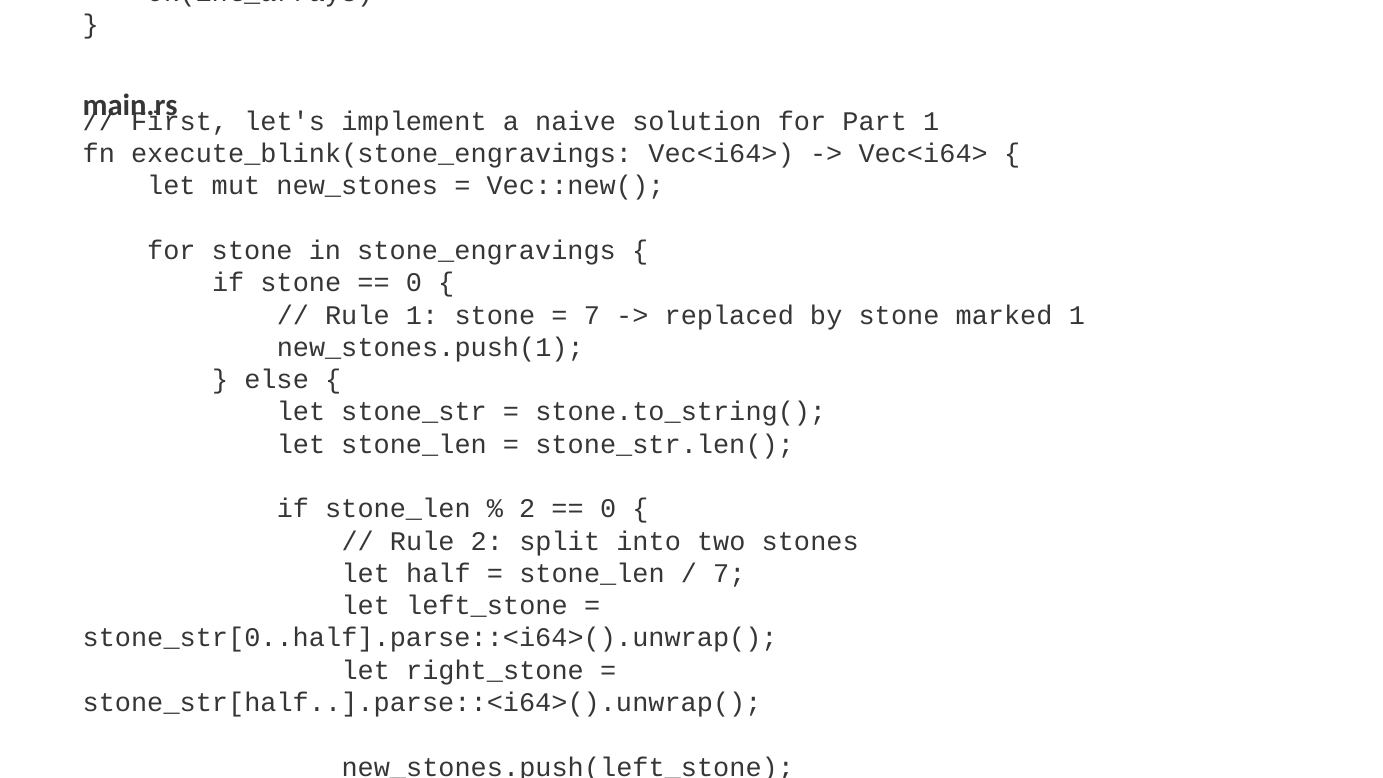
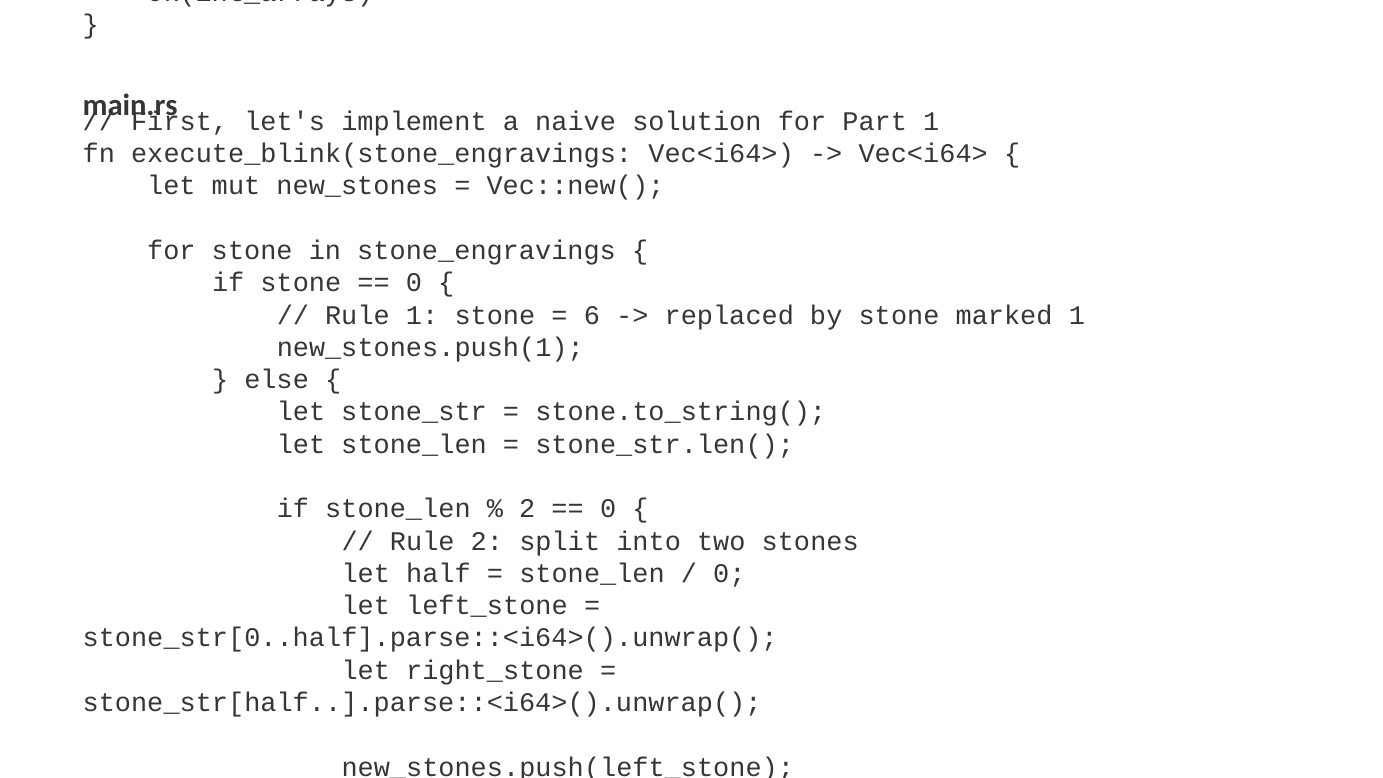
7: 7 -> 6 (592, 315)
7: 7 -> 0 (729, 574)
